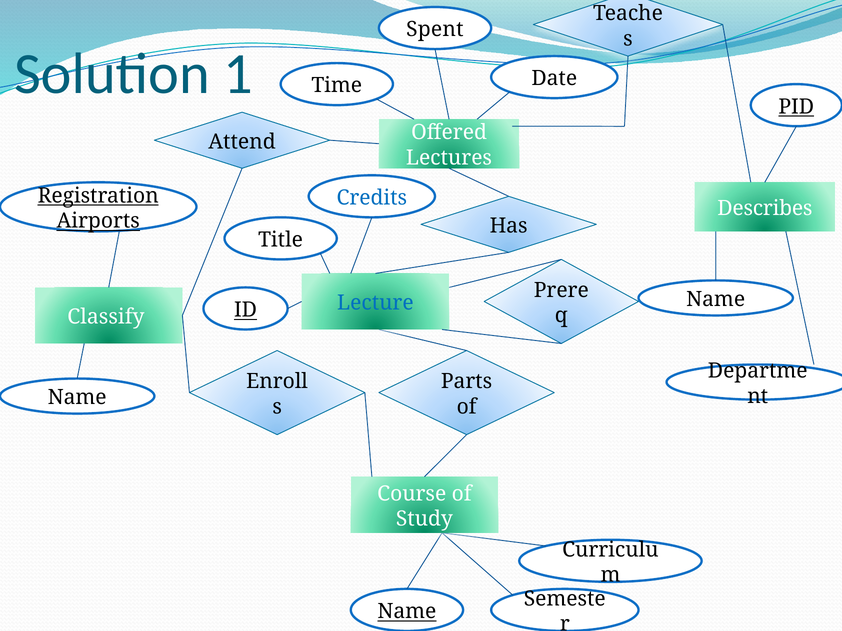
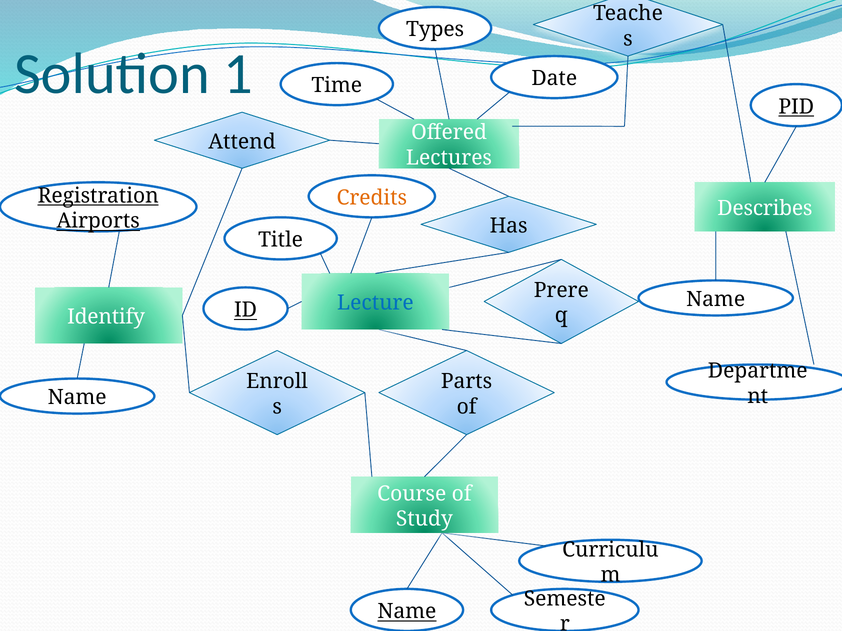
Spent: Spent -> Types (435, 29)
Credits colour: blue -> orange (372, 198)
Classify: Classify -> Identify (106, 317)
